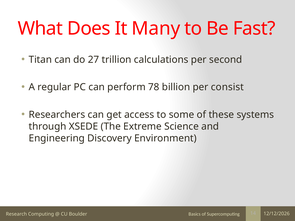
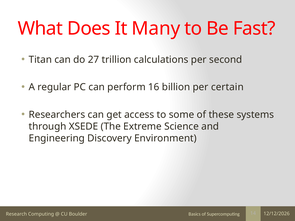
78: 78 -> 16 (154, 87)
consist: consist -> certain (227, 87)
